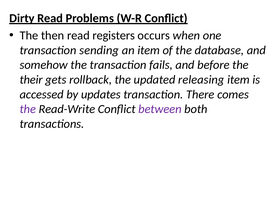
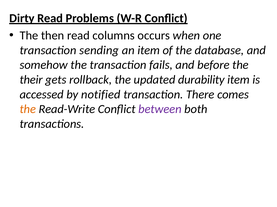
registers: registers -> columns (114, 36)
releasing: releasing -> durability (201, 80)
updates: updates -> notified (101, 95)
the colour: purple -> orange (28, 109)
